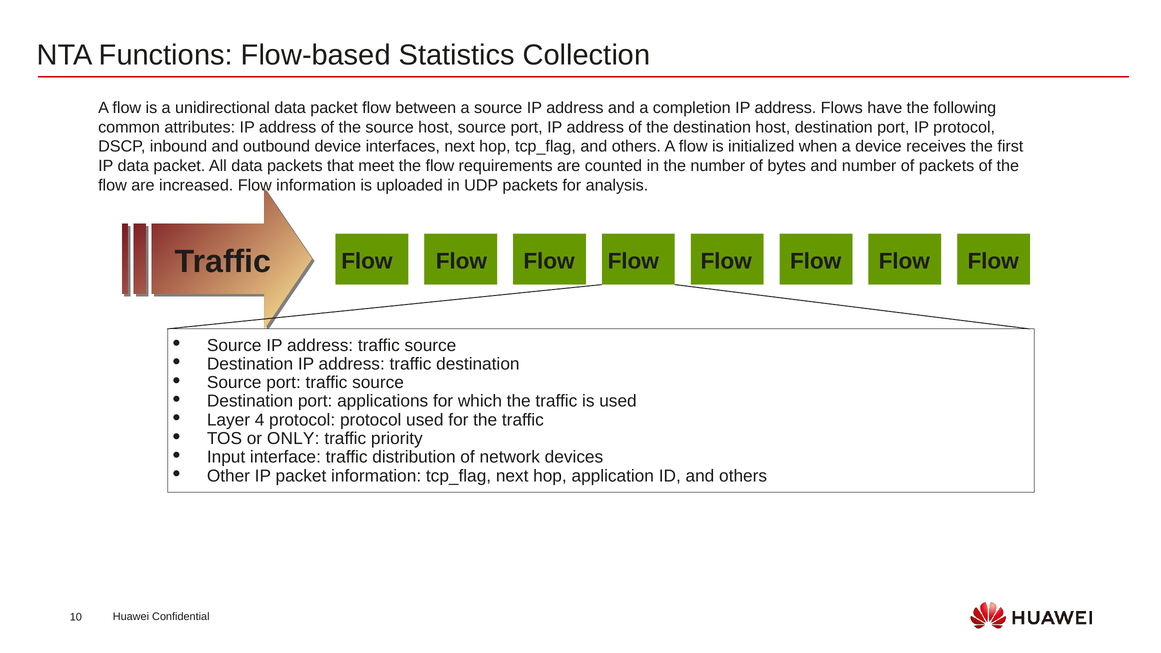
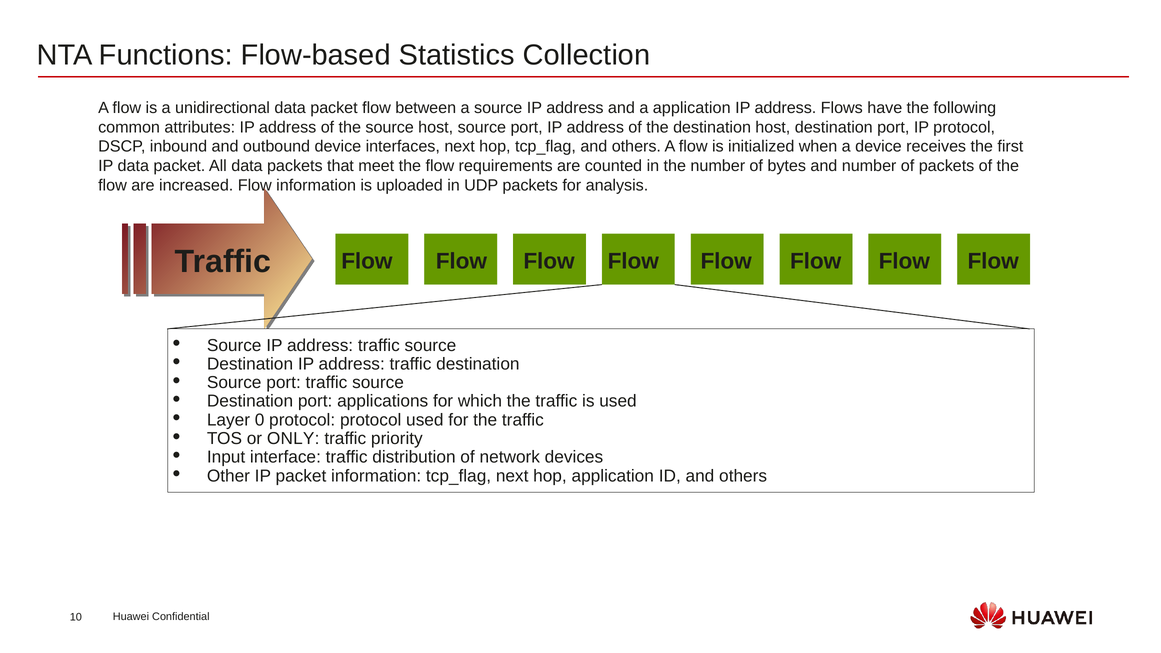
a completion: completion -> application (692, 108)
4: 4 -> 0 (260, 420)
